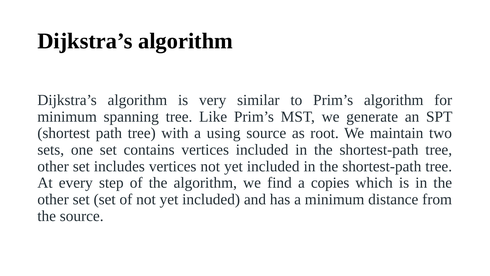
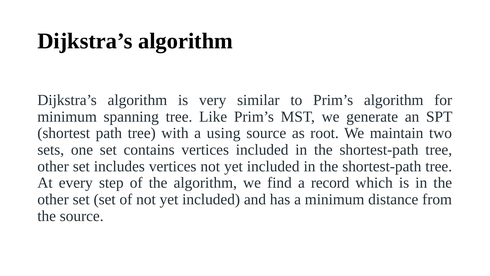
copies: copies -> record (330, 183)
